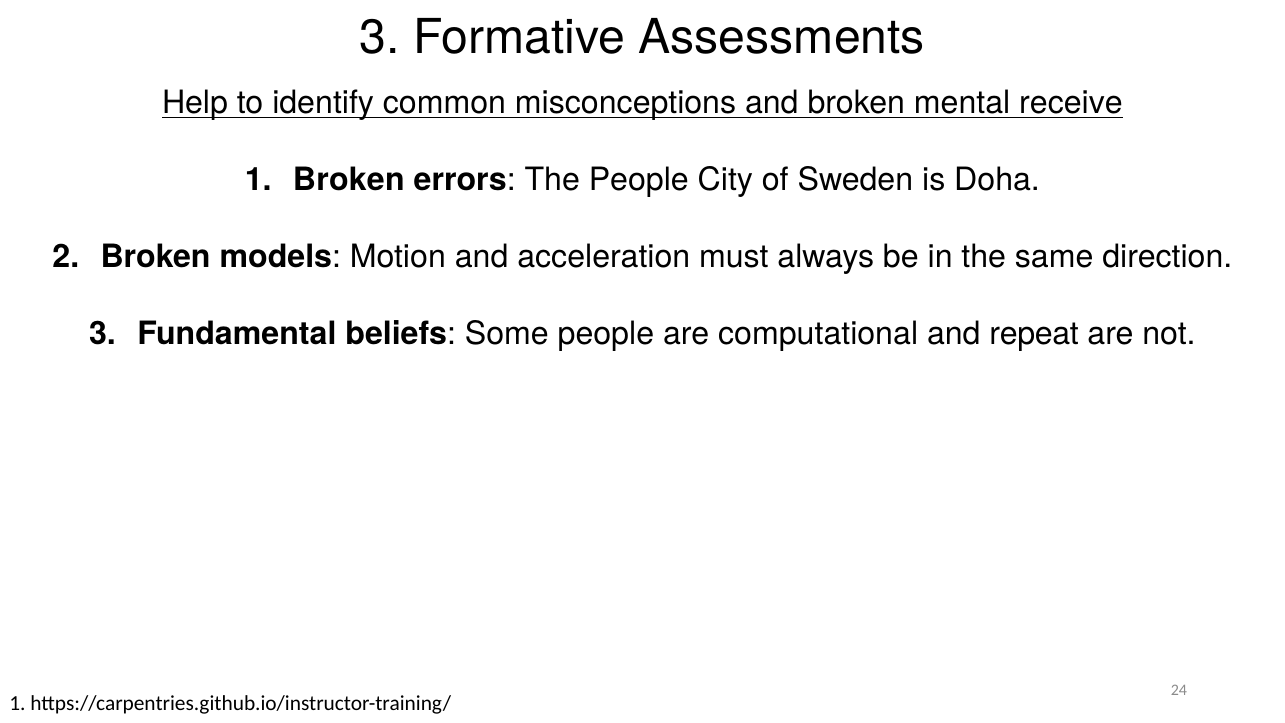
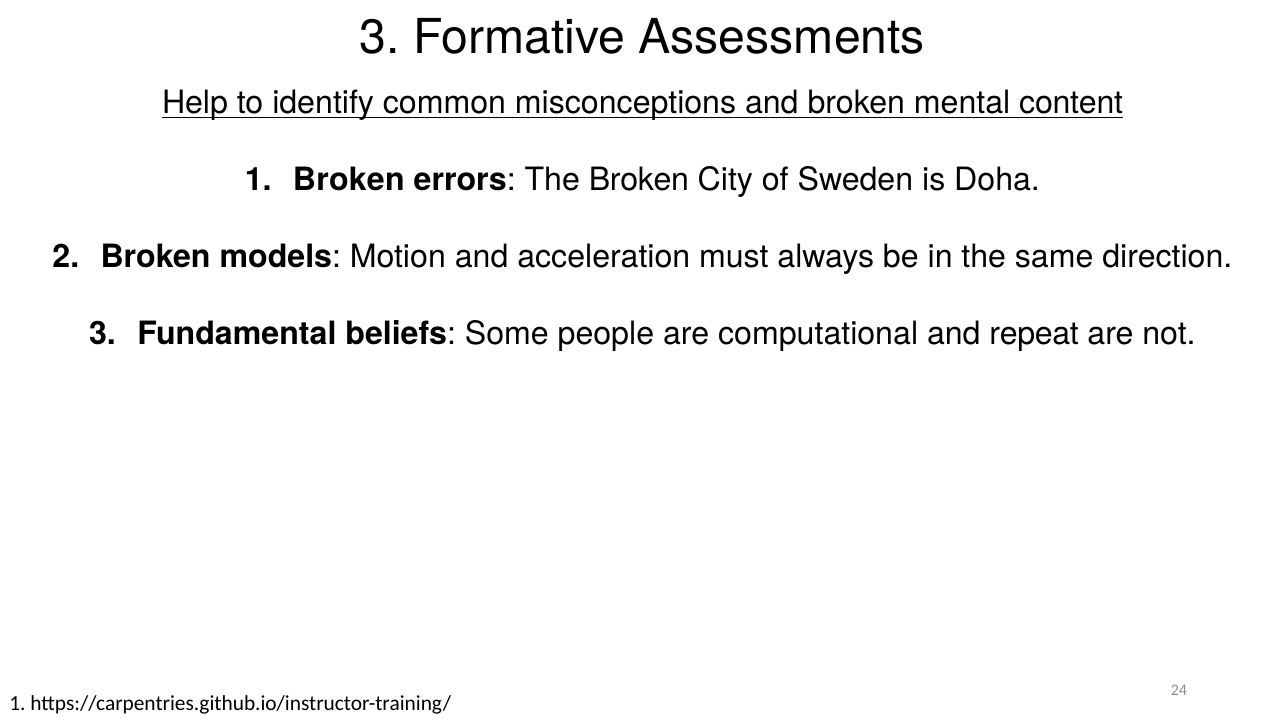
receive: receive -> content (1071, 103)
The People: People -> Broken (639, 180)
